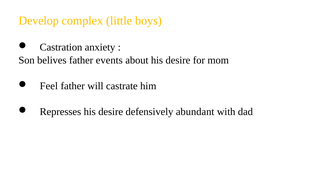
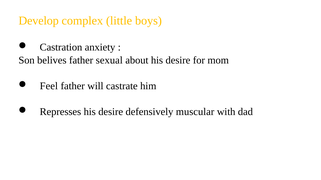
events: events -> sexual (109, 60)
abundant: abundant -> muscular (195, 112)
